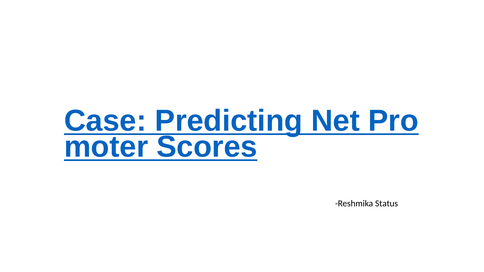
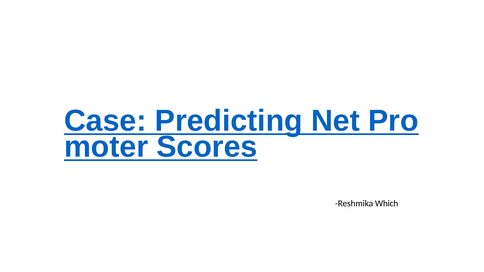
Status: Status -> Which (387, 204)
